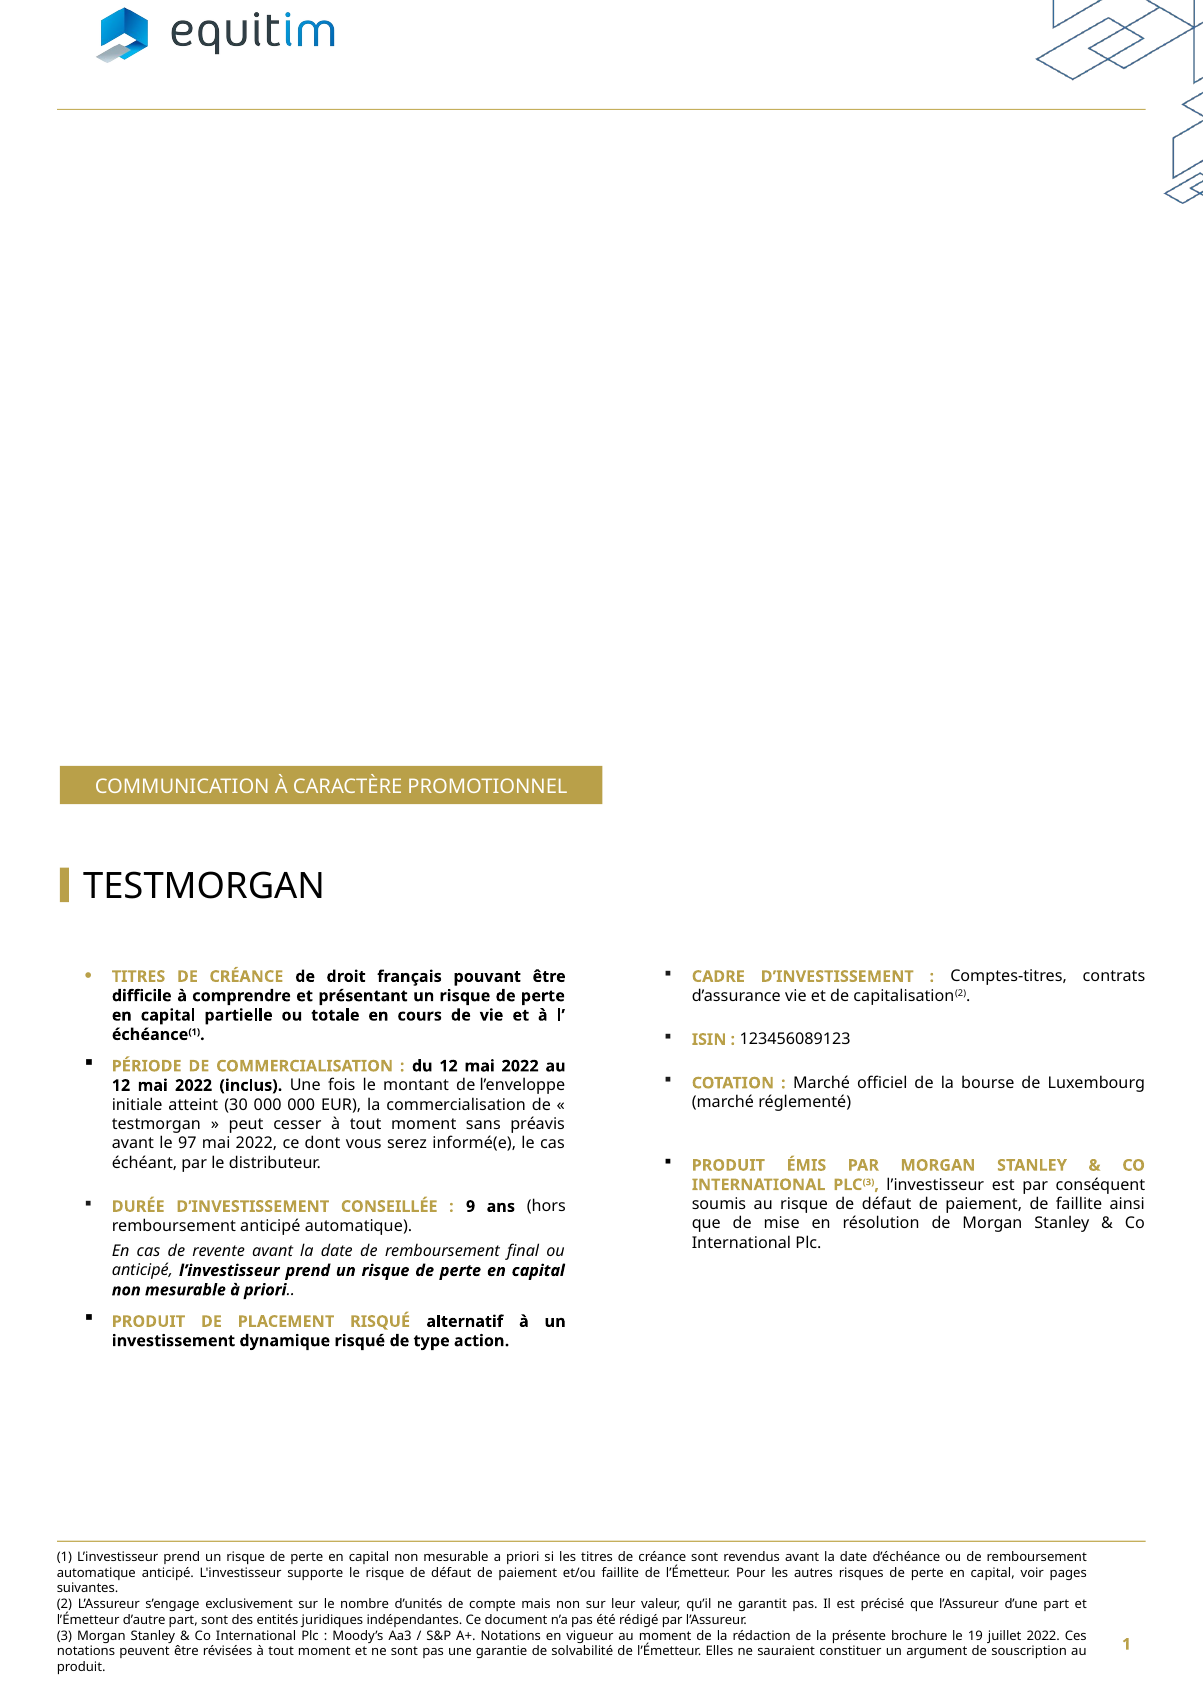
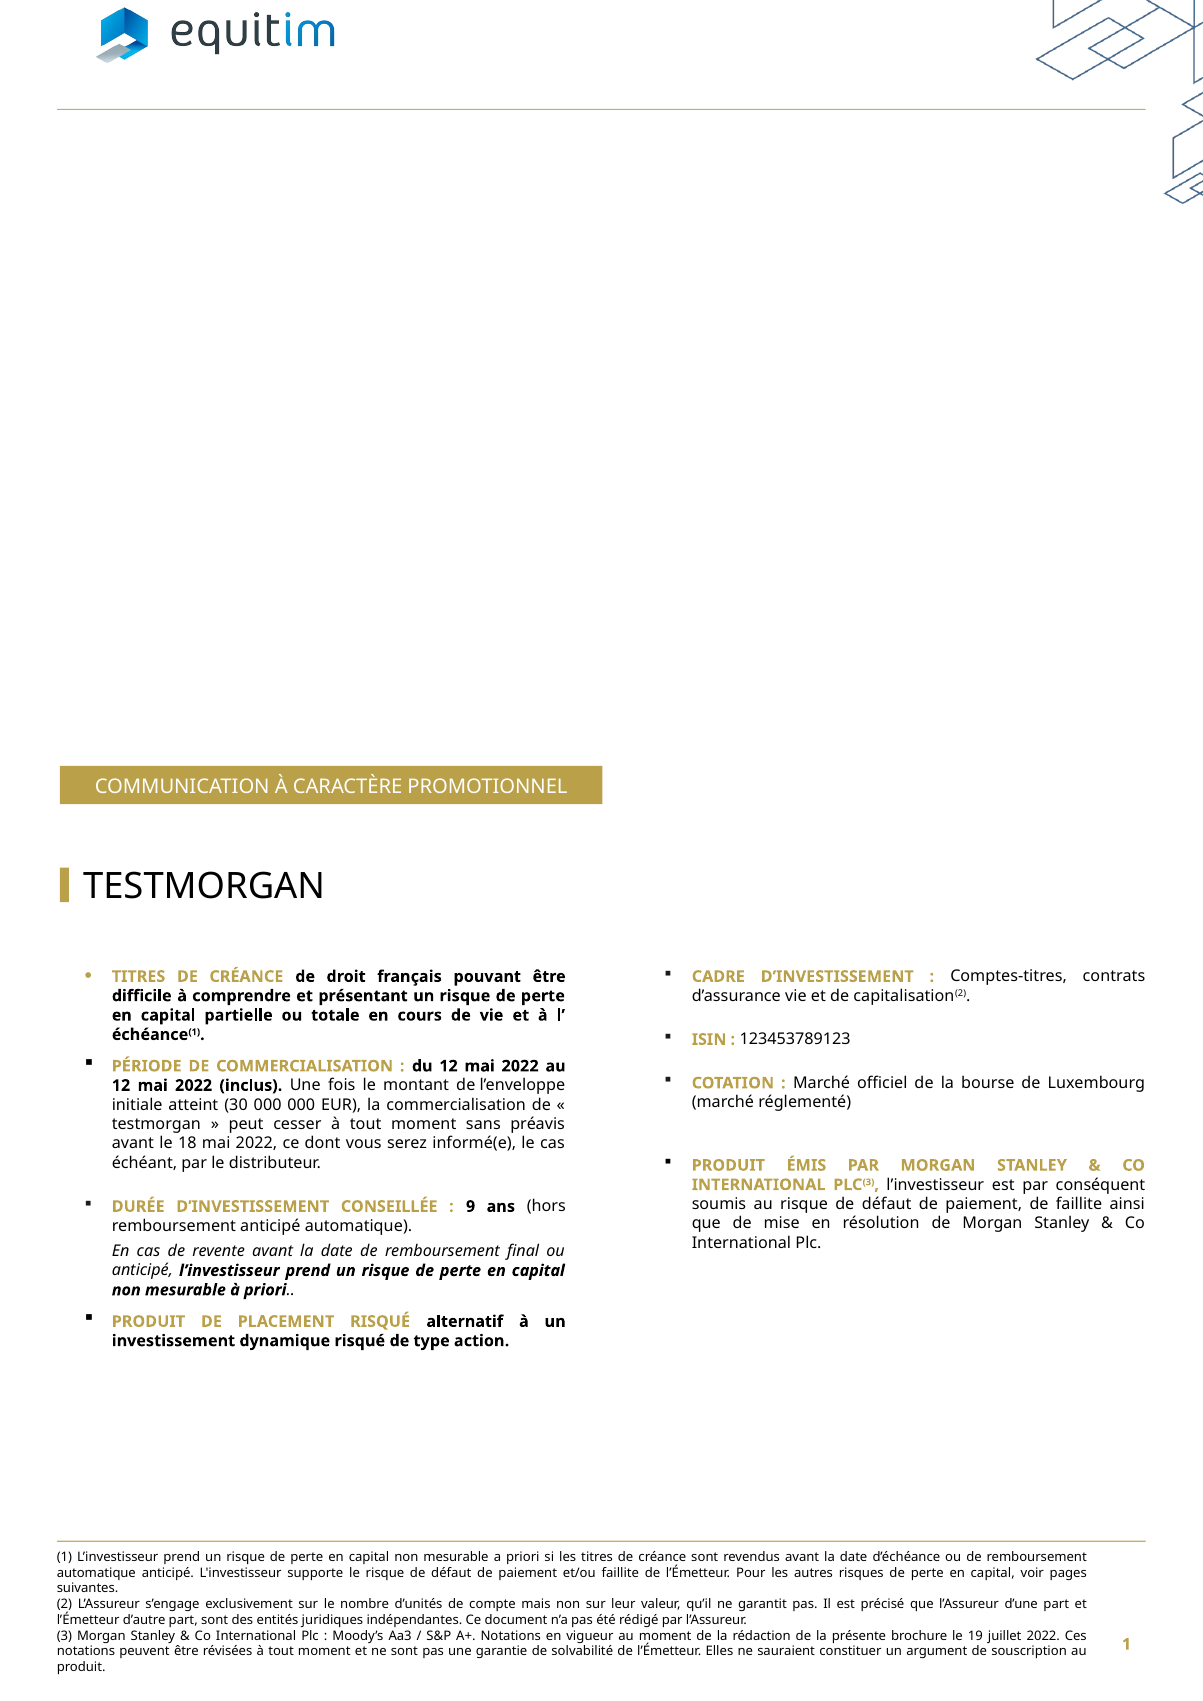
123456089123: 123456089123 -> 123453789123 (795, 1040)
97: 97 -> 18 (187, 1144)
